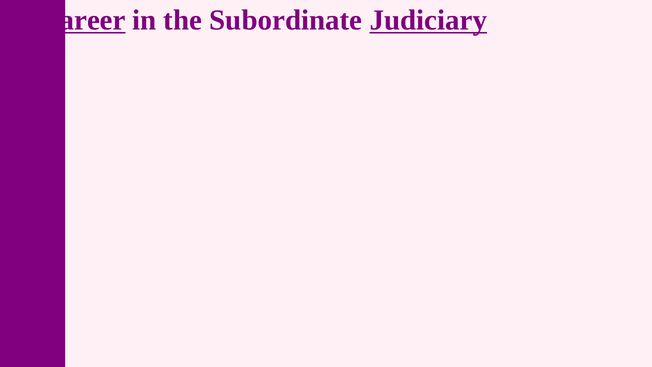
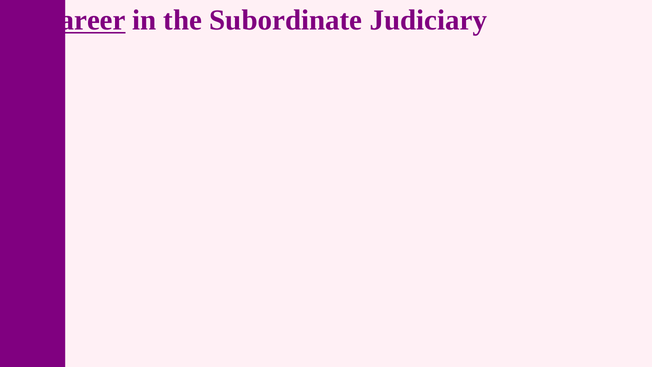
Judiciary underline: present -> none (428, 20)
